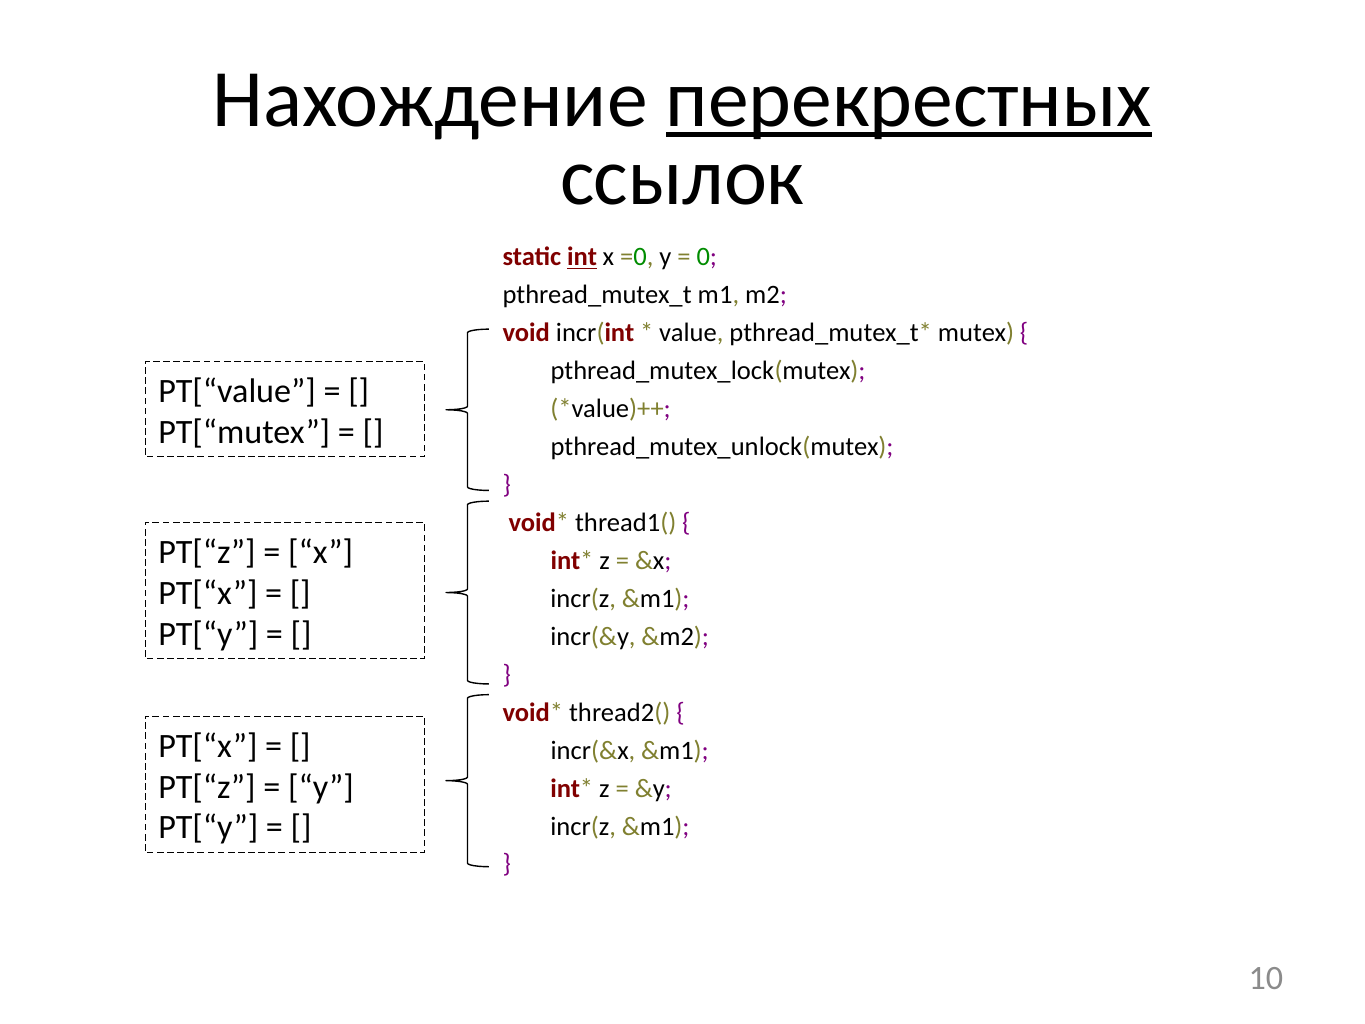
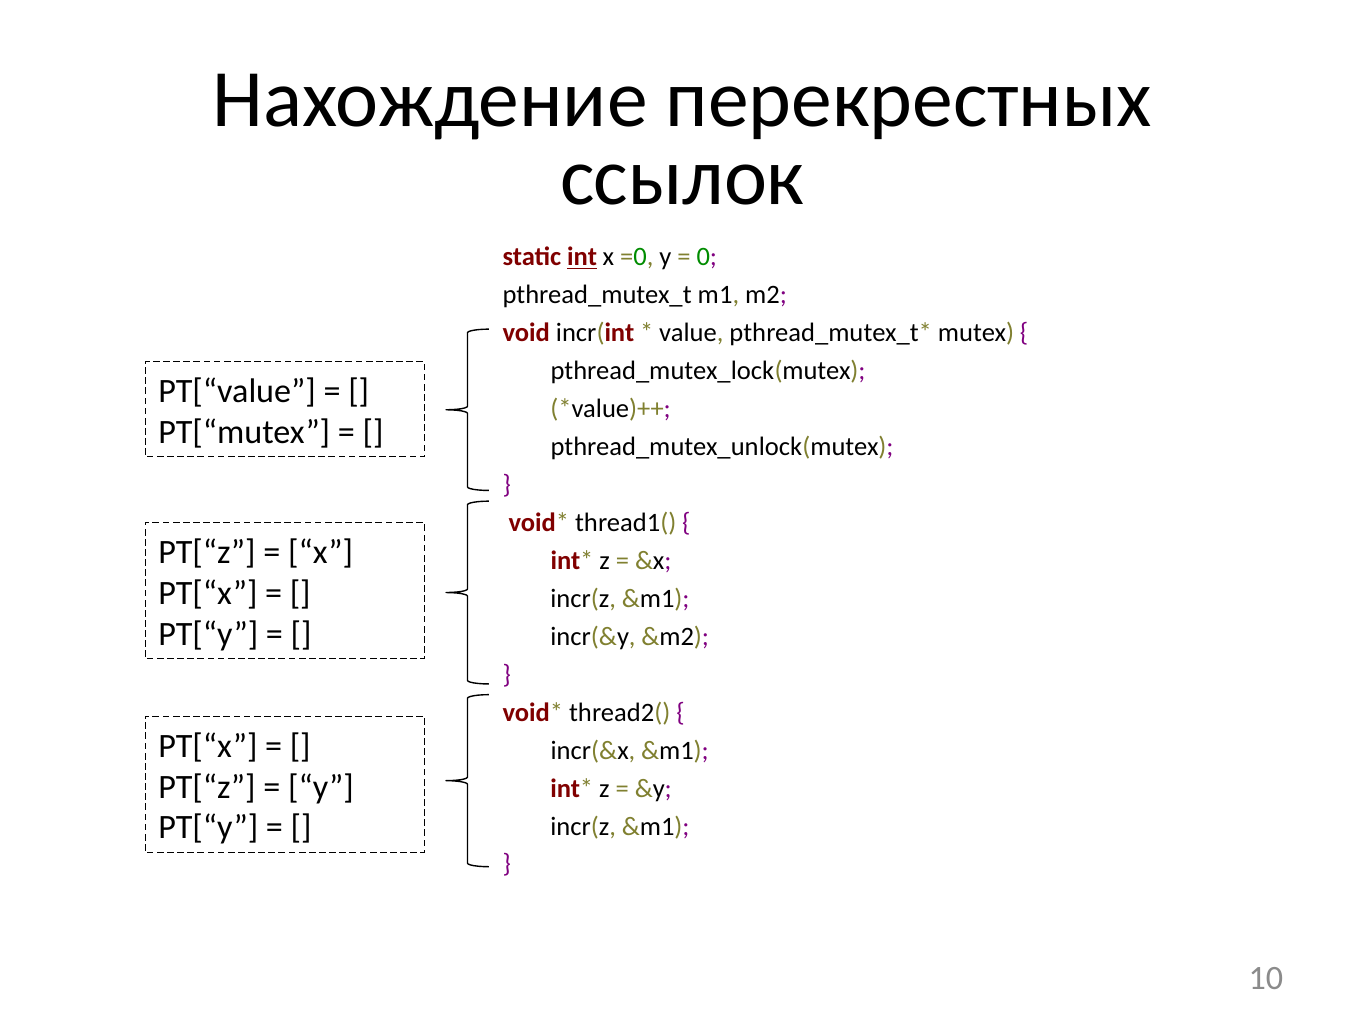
перекрестных underline: present -> none (909, 99)
